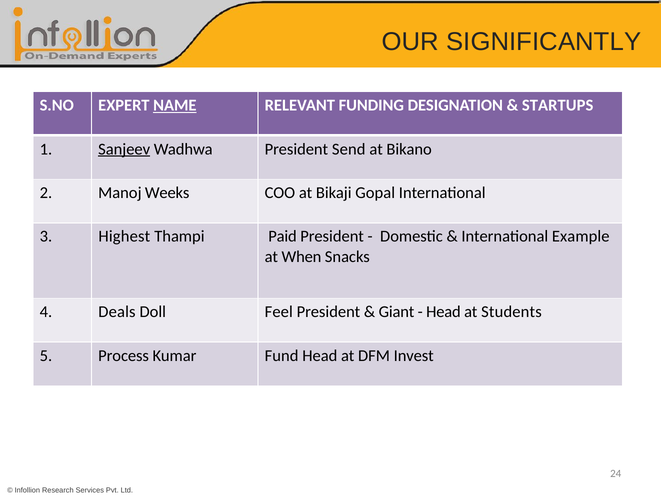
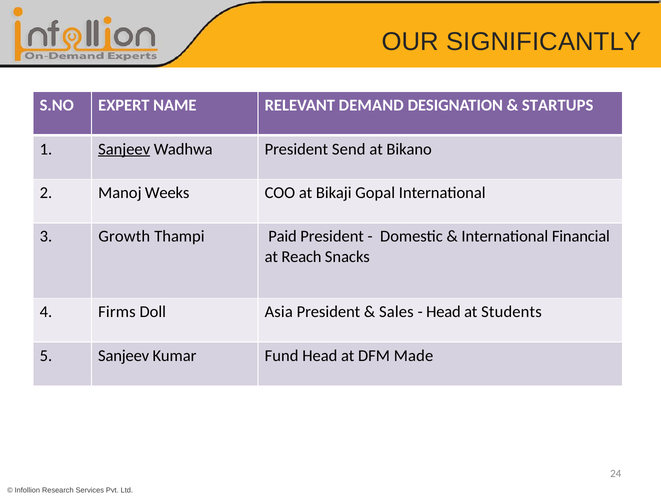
NAME underline: present -> none (175, 105)
FUNDING: FUNDING -> DEMAND (371, 105)
Highest: Highest -> Growth (124, 236)
Example: Example -> Financial (581, 236)
When: When -> Reach (301, 257)
Deals: Deals -> Firms (117, 312)
Feel: Feel -> Asia (279, 312)
Giant: Giant -> Sales (396, 312)
5 Process: Process -> Sanjeev (124, 355)
Invest: Invest -> Made (414, 355)
